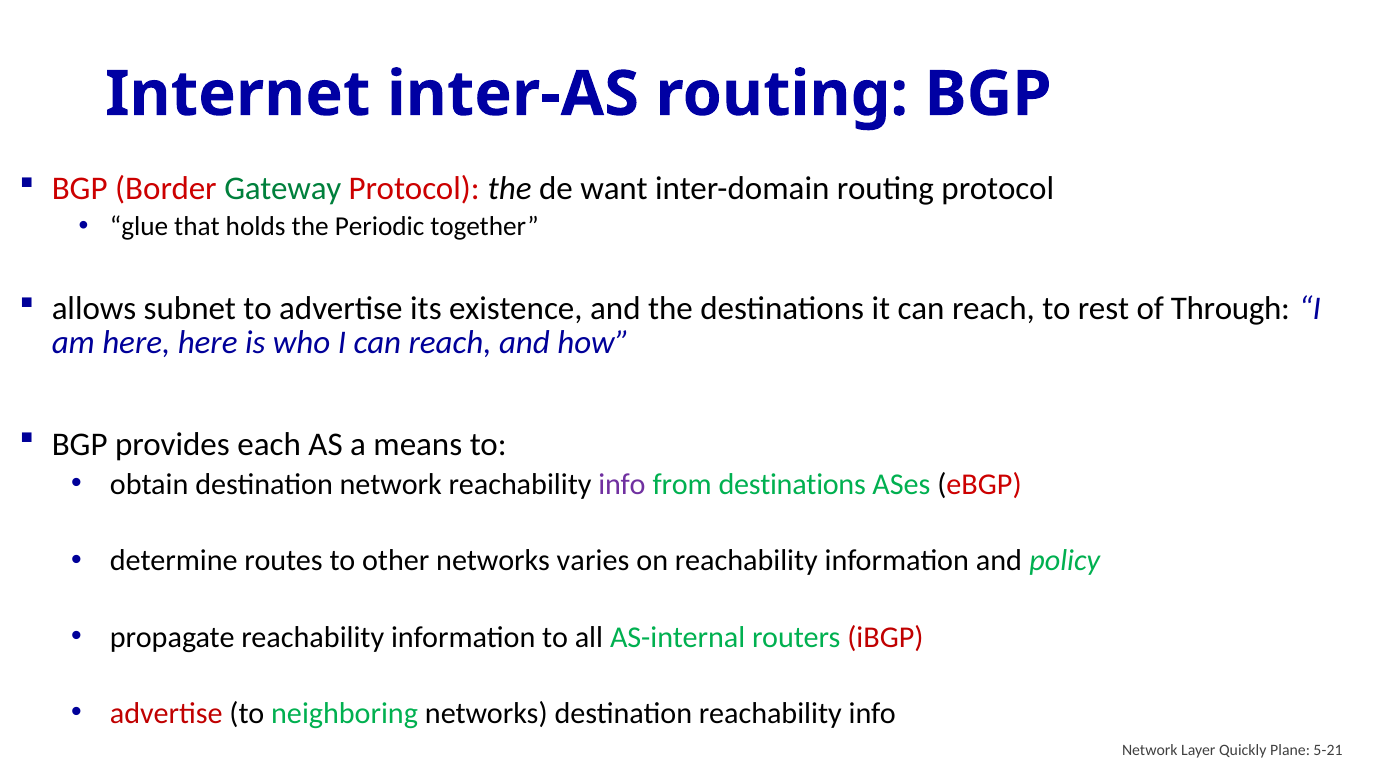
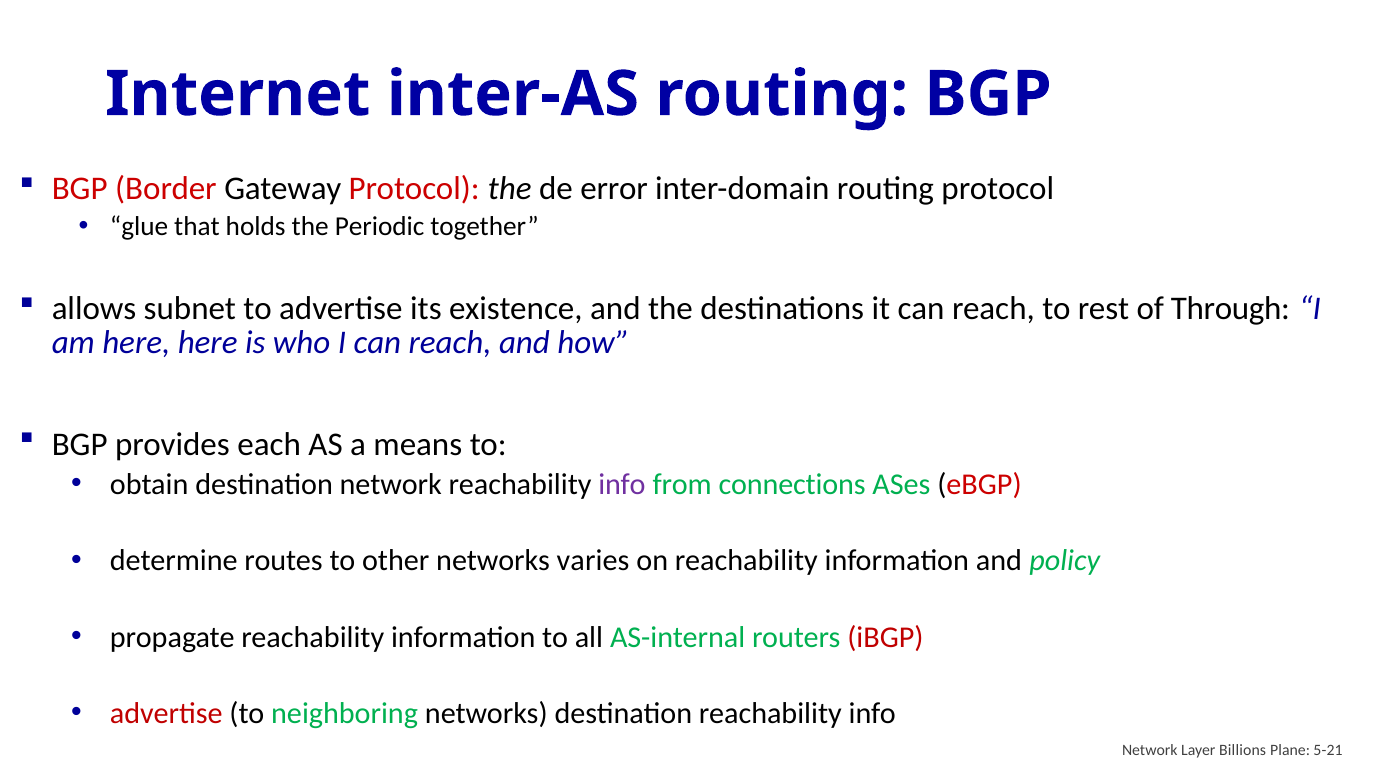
Gateway colour: green -> black (283, 188)
want: want -> error (614, 188)
from destinations: destinations -> connections (792, 484)
Quickly: Quickly -> Billions (1243, 750)
